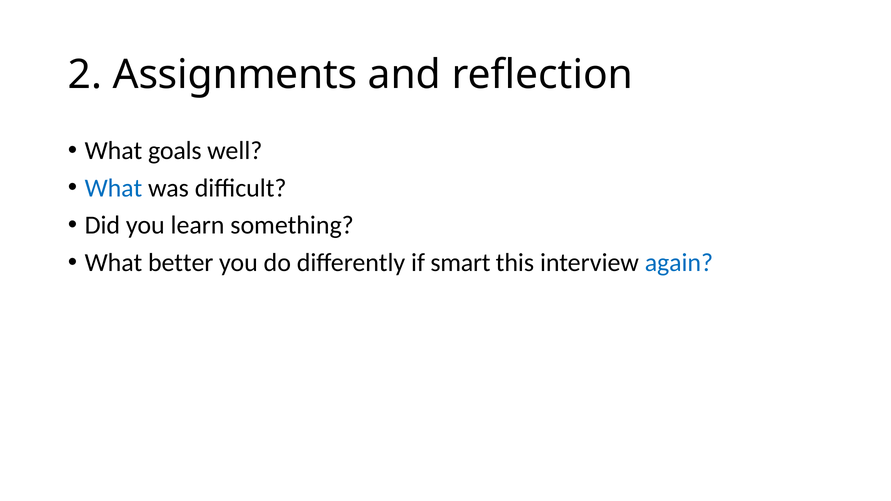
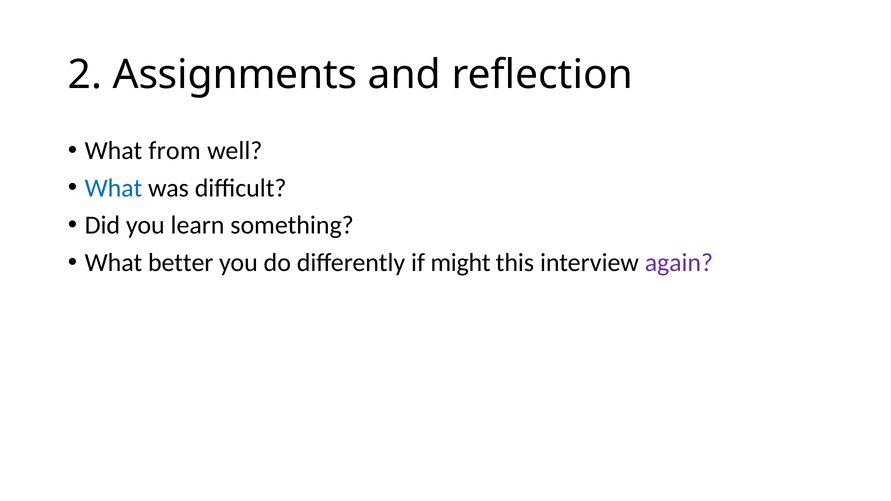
goals: goals -> from (175, 151)
smart: smart -> might (460, 263)
again colour: blue -> purple (679, 263)
